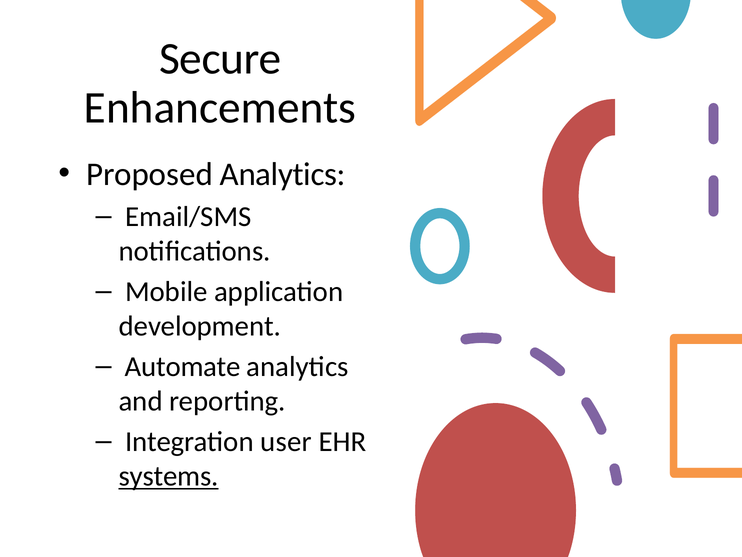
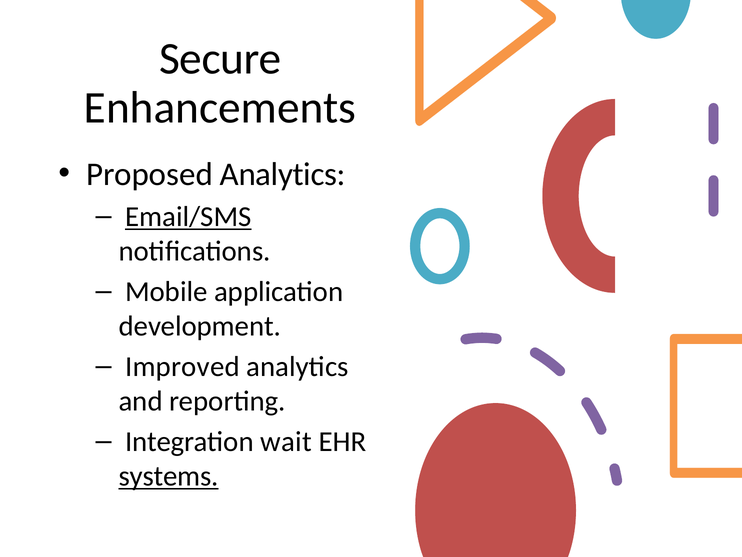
Email/SMS underline: none -> present (188, 217)
Automate: Automate -> Improved (182, 366)
user: user -> wait (286, 441)
